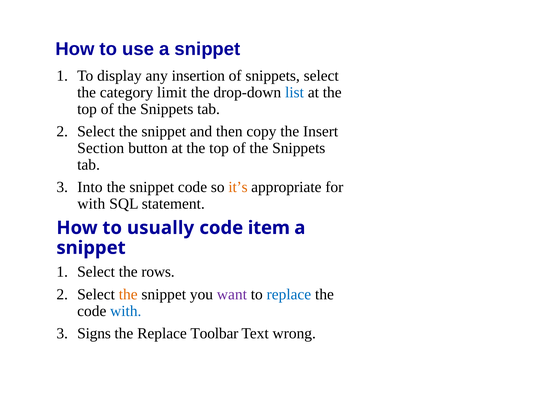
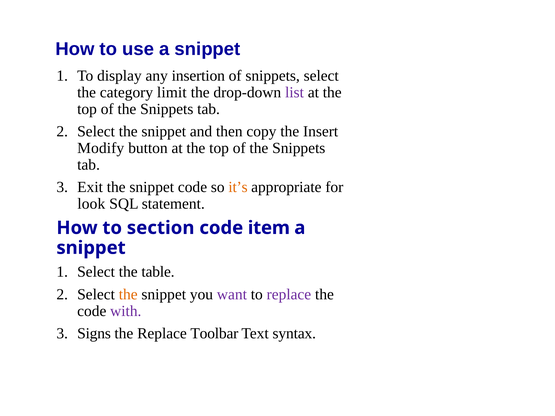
list colour: blue -> purple (295, 92)
Section: Section -> Modify (101, 148)
Into: Into -> Exit (90, 187)
with: with -> look (91, 204)
usually: usually -> section (161, 228)
rows: rows -> table (158, 272)
replace colour: blue -> purple (289, 294)
with colour: blue -> purple (126, 311)
wrong: wrong -> syntax (294, 334)
